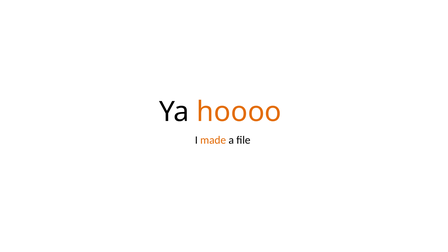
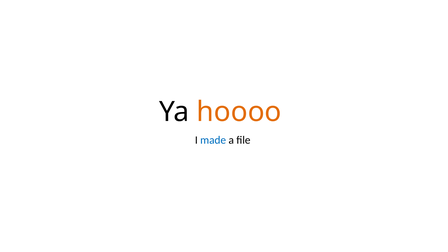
made colour: orange -> blue (213, 140)
